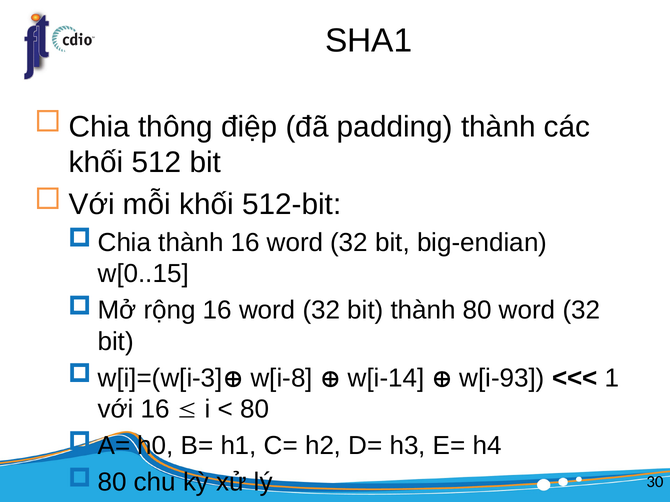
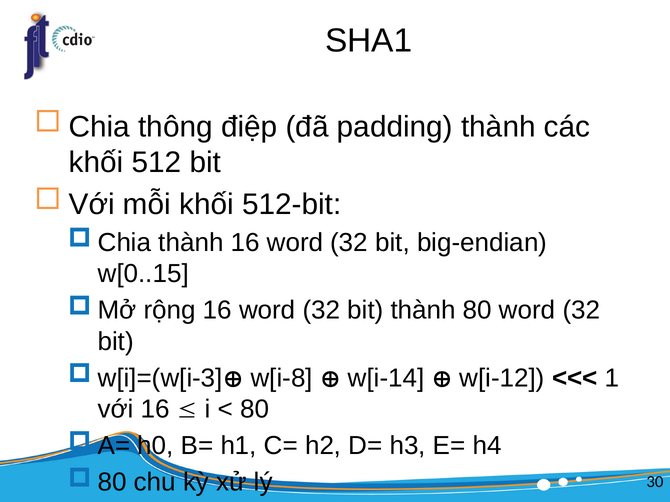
w[i-93: w[i-93 -> w[i-12 (502, 378)
